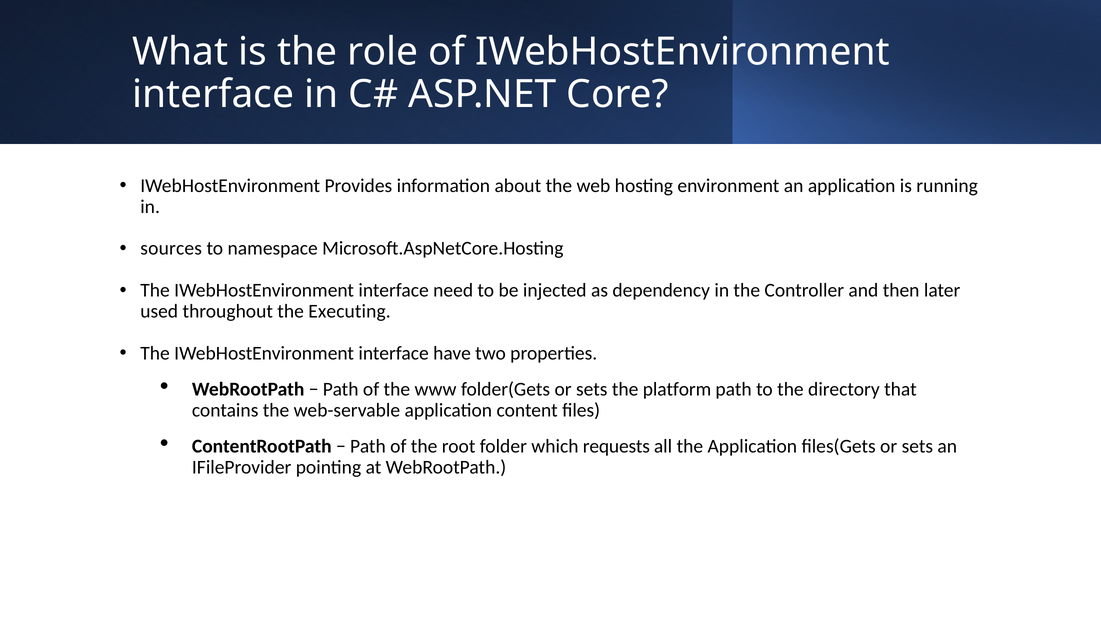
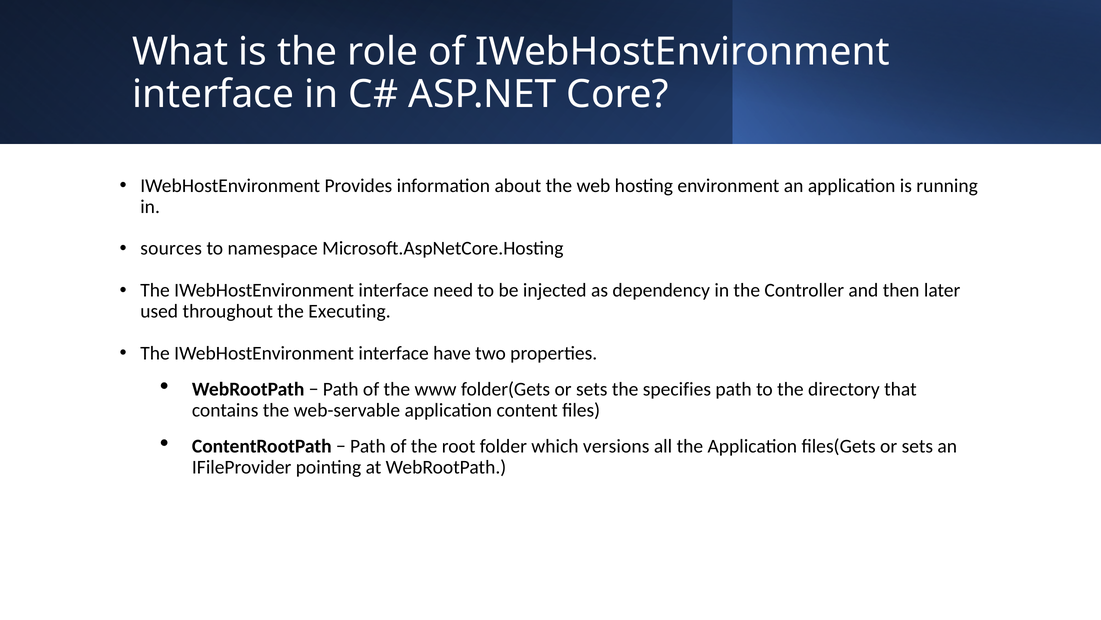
platform: platform -> specifies (677, 389)
requests: requests -> versions (616, 446)
